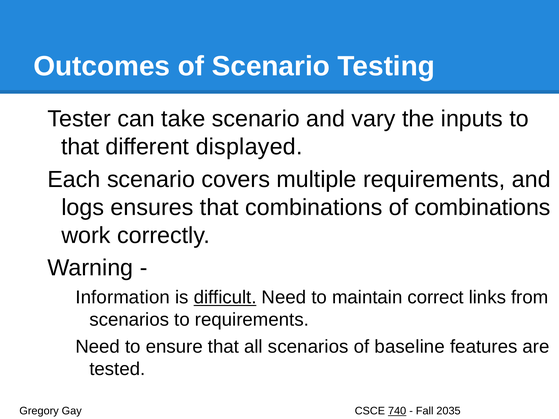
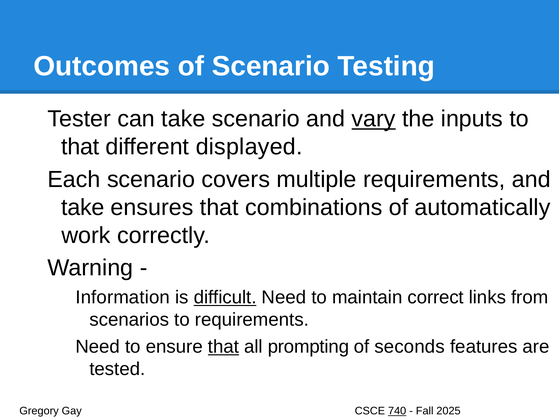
vary underline: none -> present (374, 119)
logs: logs -> take (83, 208)
of combinations: combinations -> automatically (483, 208)
that underline: none -> present (223, 347)
all scenarios: scenarios -> prompting (308, 347)
baseline: baseline -> seconds (410, 347)
2035: 2035 -> 2025 (449, 411)
